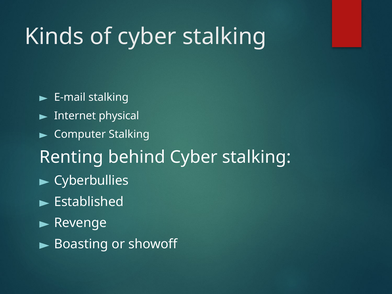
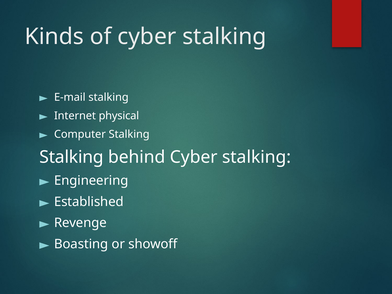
Renting: Renting -> Stalking (72, 157)
Cyberbullies: Cyberbullies -> Engineering (91, 181)
